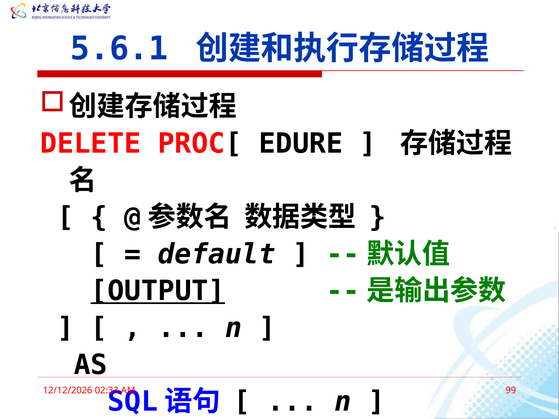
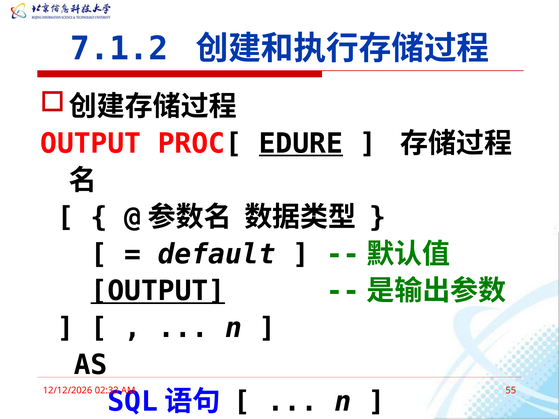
5.6.1: 5.6.1 -> 7.1.2 (119, 49)
DELETE: DELETE -> OUTPUT (91, 144)
EDURE underline: none -> present (301, 144)
99: 99 -> 55 (511, 391)
